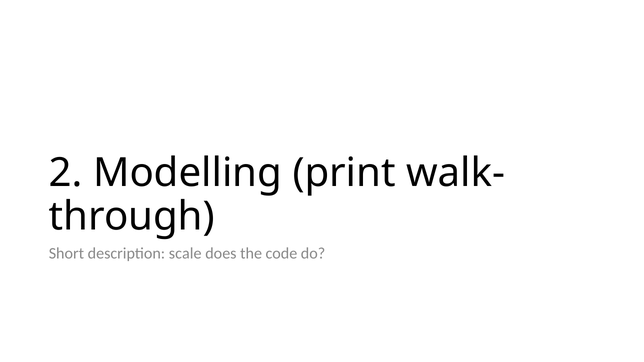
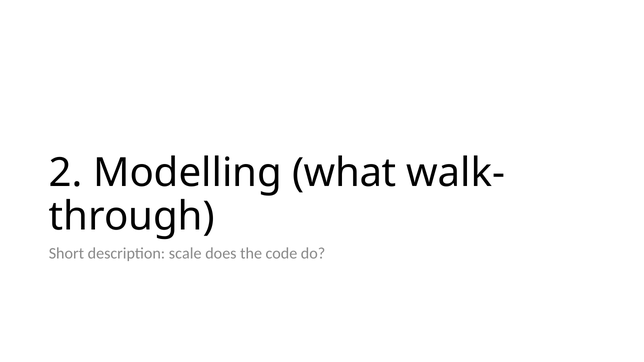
print: print -> what (344, 173)
